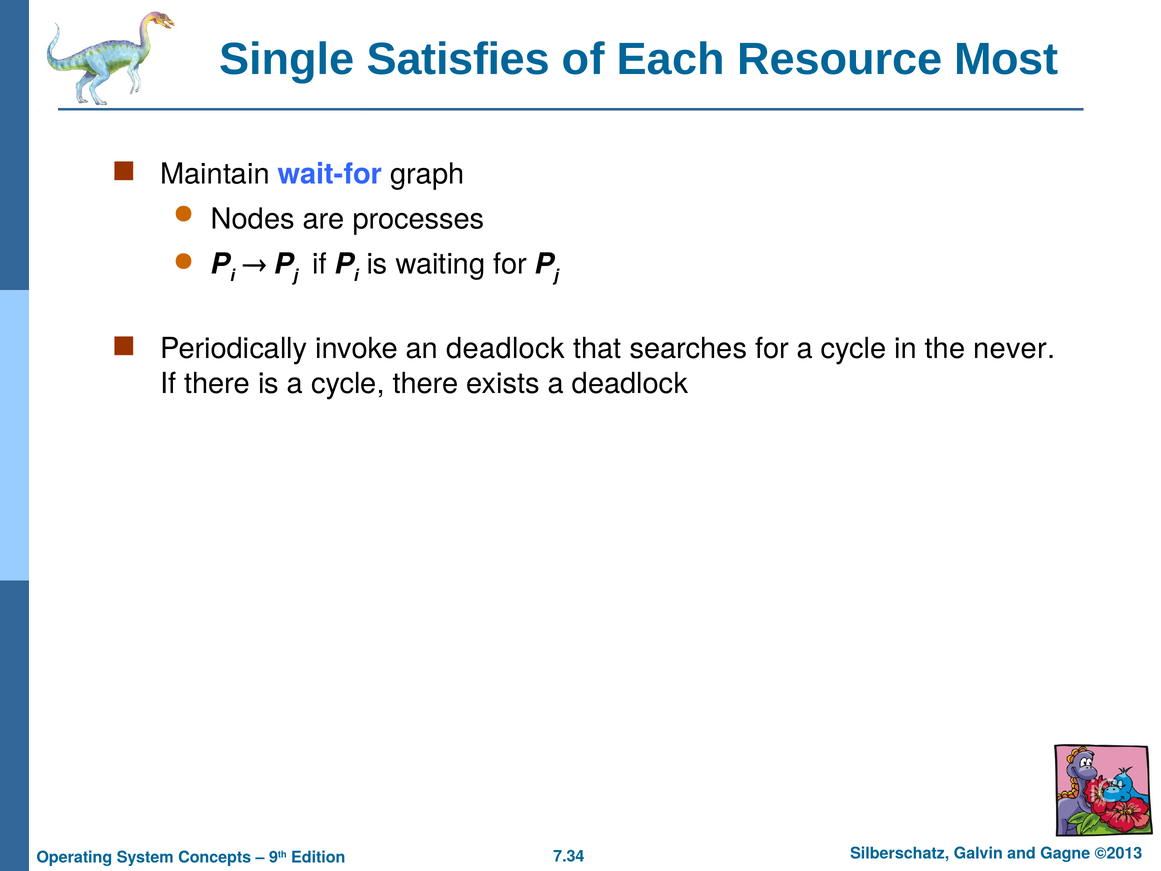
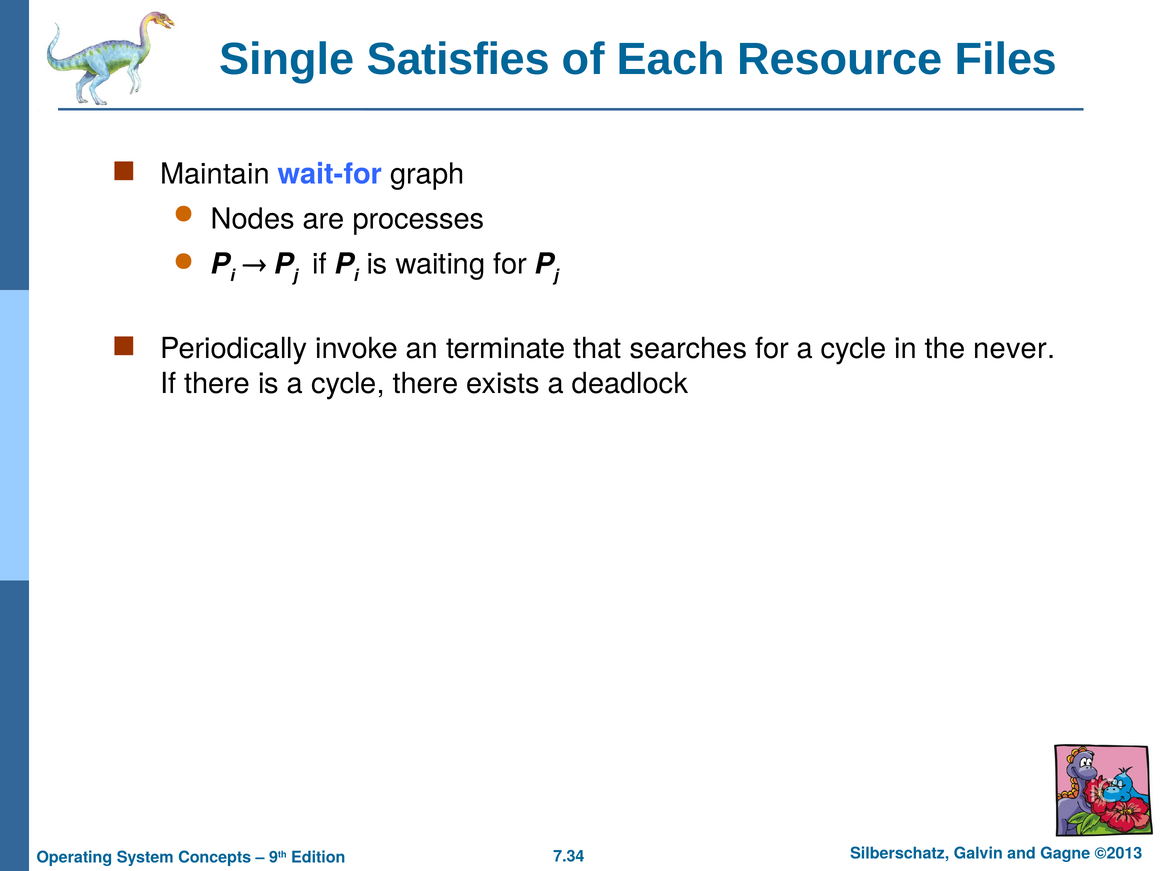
Most: Most -> Files (1006, 60)
an deadlock: deadlock -> terminate (506, 349)
